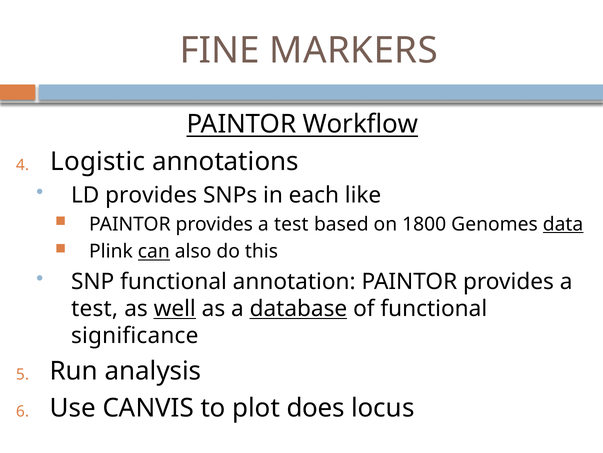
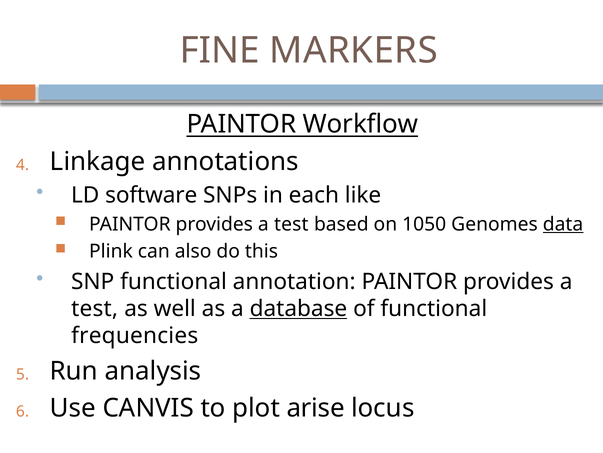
Logistic: Logistic -> Linkage (98, 161)
LD provides: provides -> software (151, 195)
1800: 1800 -> 1050 (424, 224)
can underline: present -> none (154, 251)
well underline: present -> none (175, 308)
significance: significance -> frequencies (135, 335)
does: does -> arise (316, 408)
